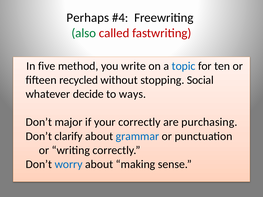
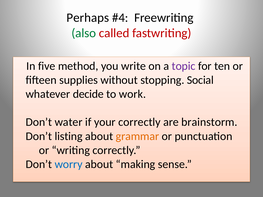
topic colour: blue -> purple (184, 66)
recycled: recycled -> supplies (79, 80)
ways: ways -> work (132, 94)
major: major -> water (69, 122)
purchasing: purchasing -> brainstorm (209, 122)
clarify: clarify -> listing (69, 136)
grammar colour: blue -> orange (137, 136)
